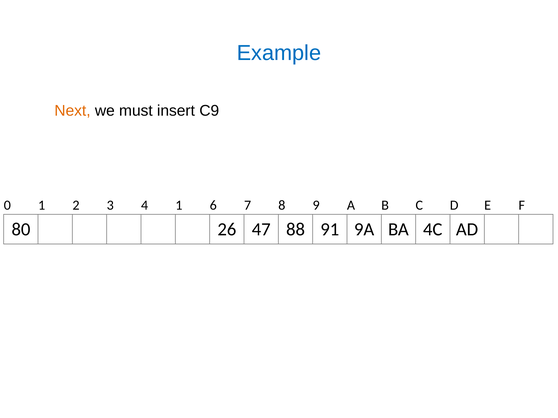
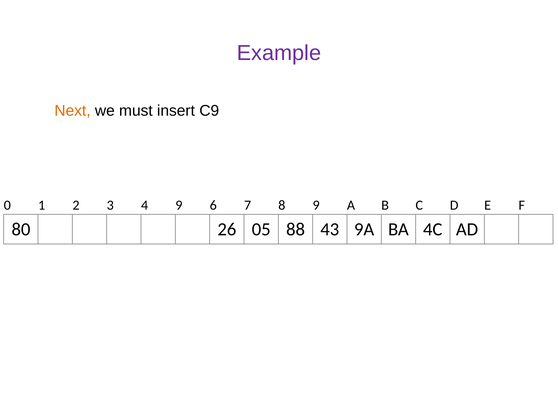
Example colour: blue -> purple (279, 53)
4 1: 1 -> 9 (179, 205)
47: 47 -> 05 (261, 230)
91: 91 -> 43 (330, 230)
